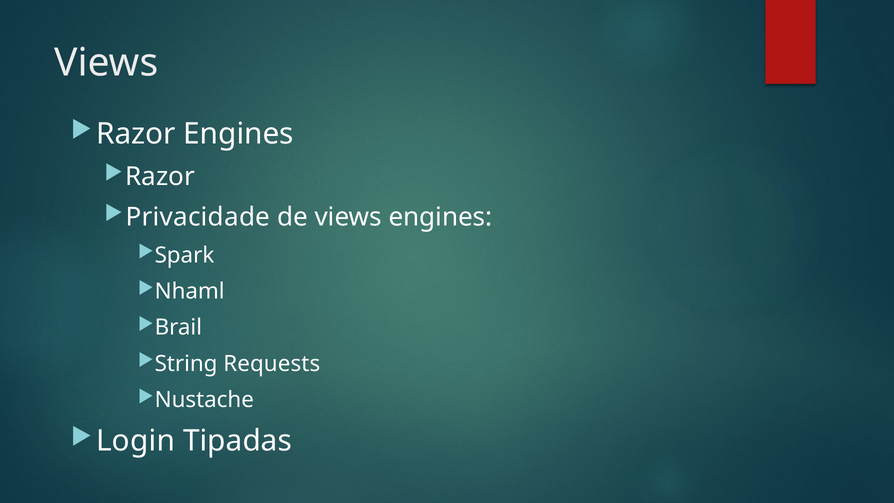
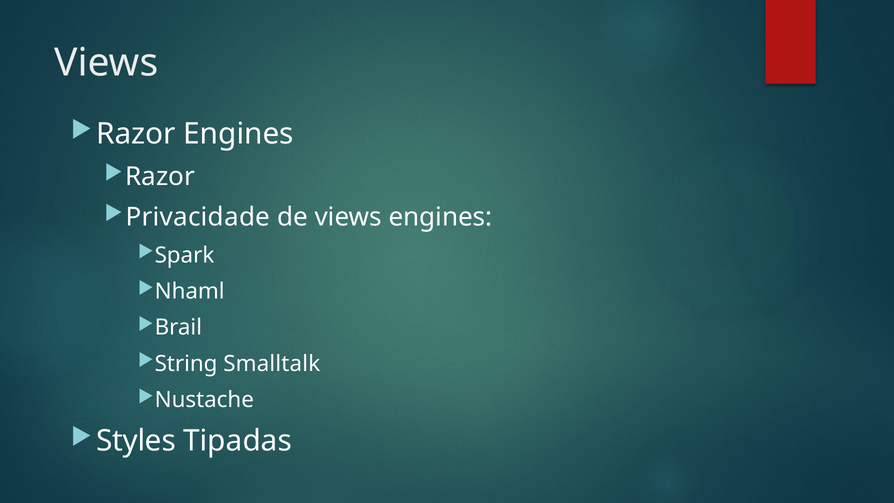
Requests: Requests -> Smalltalk (272, 364)
Login: Login -> Styles (136, 441)
